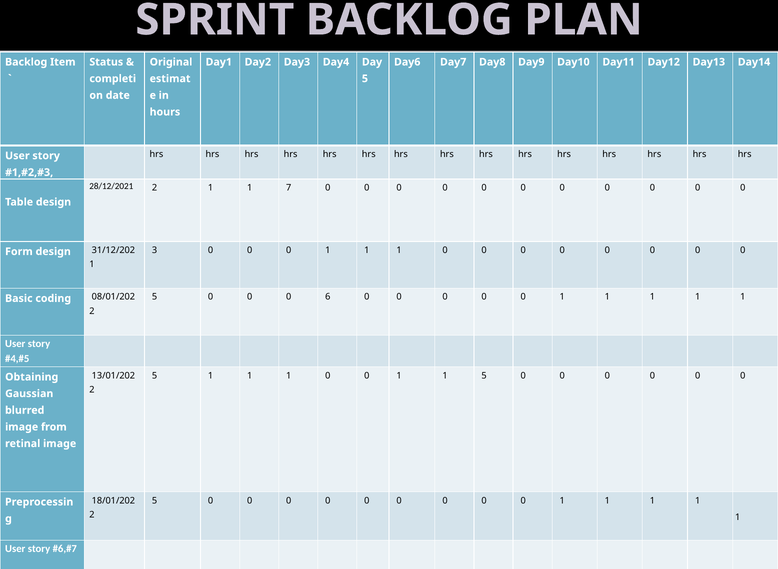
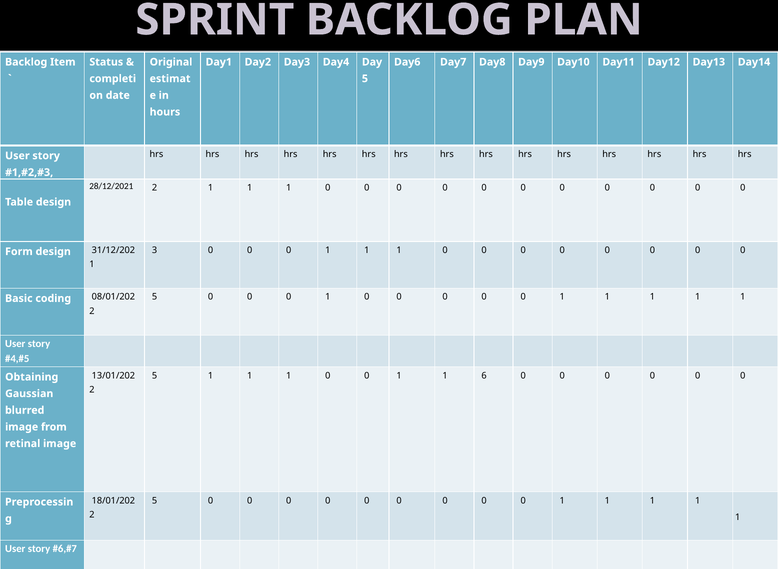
2 1 1 7: 7 -> 1 (289, 188)
6: 6 -> 1 (328, 297)
1 5: 5 -> 6 (484, 376)
